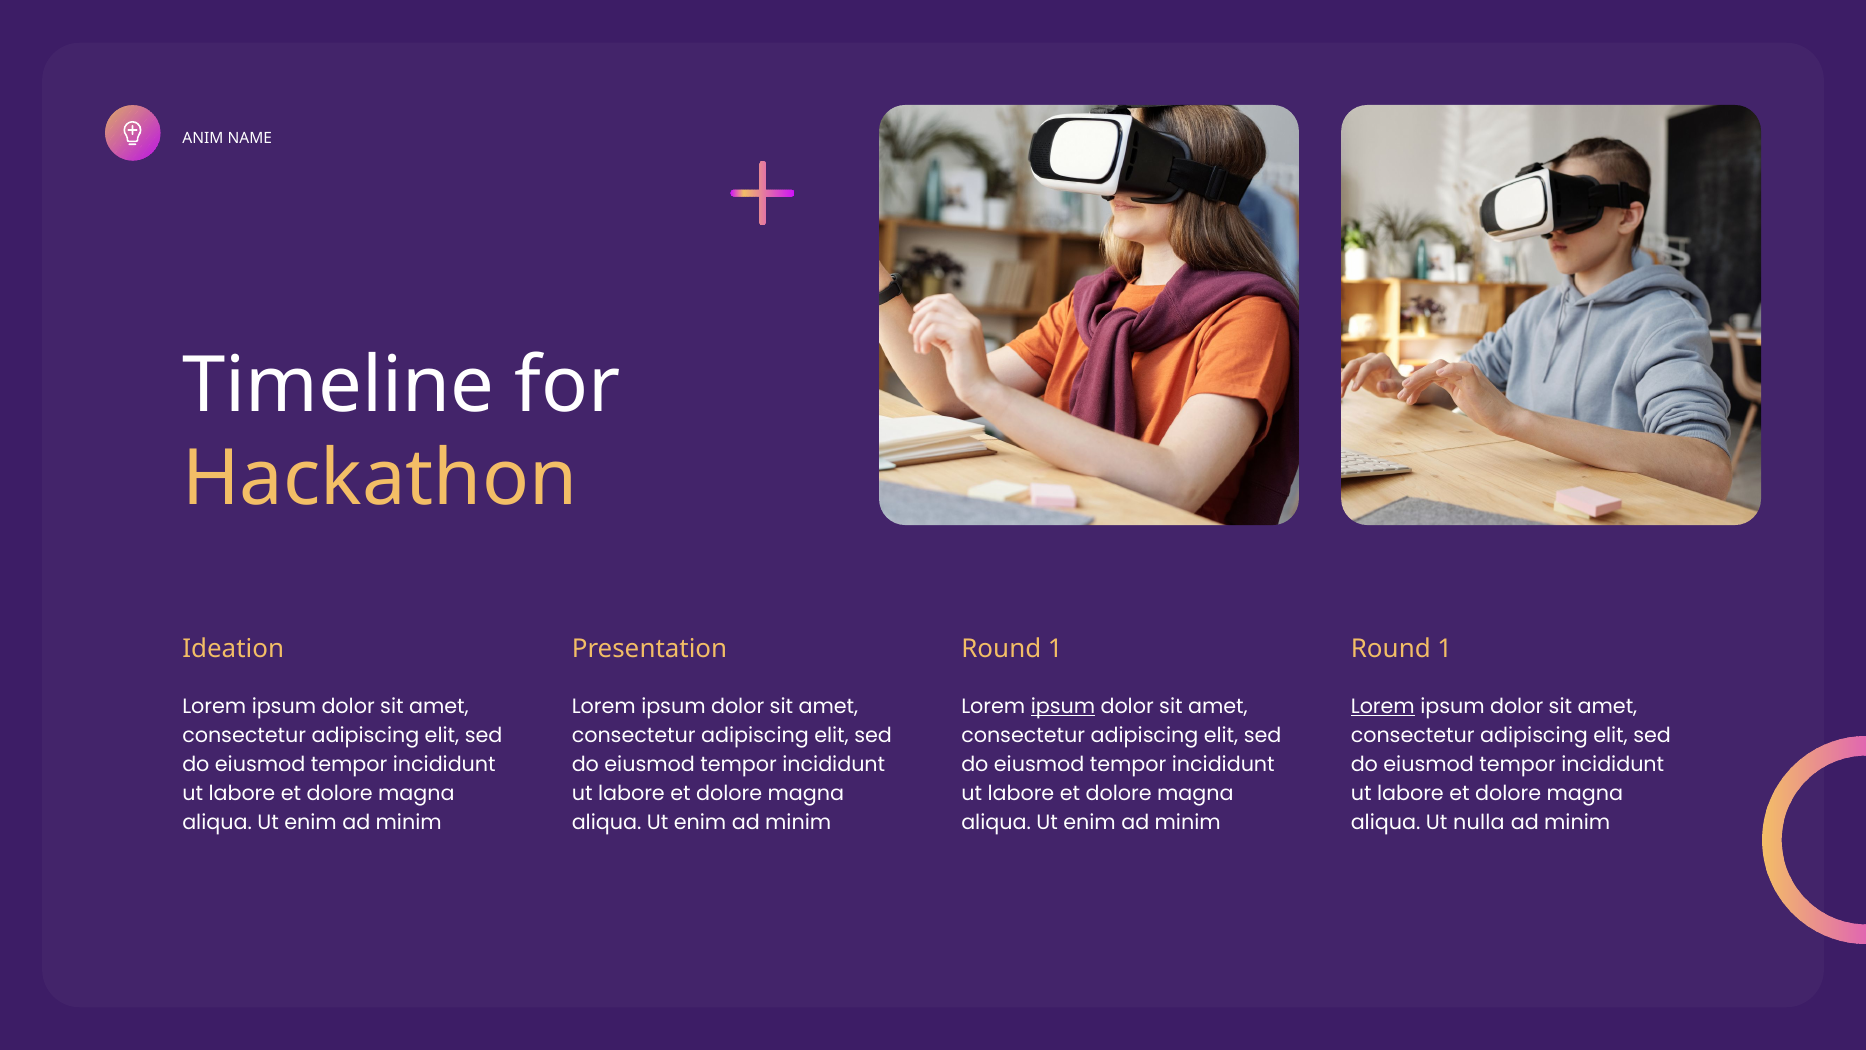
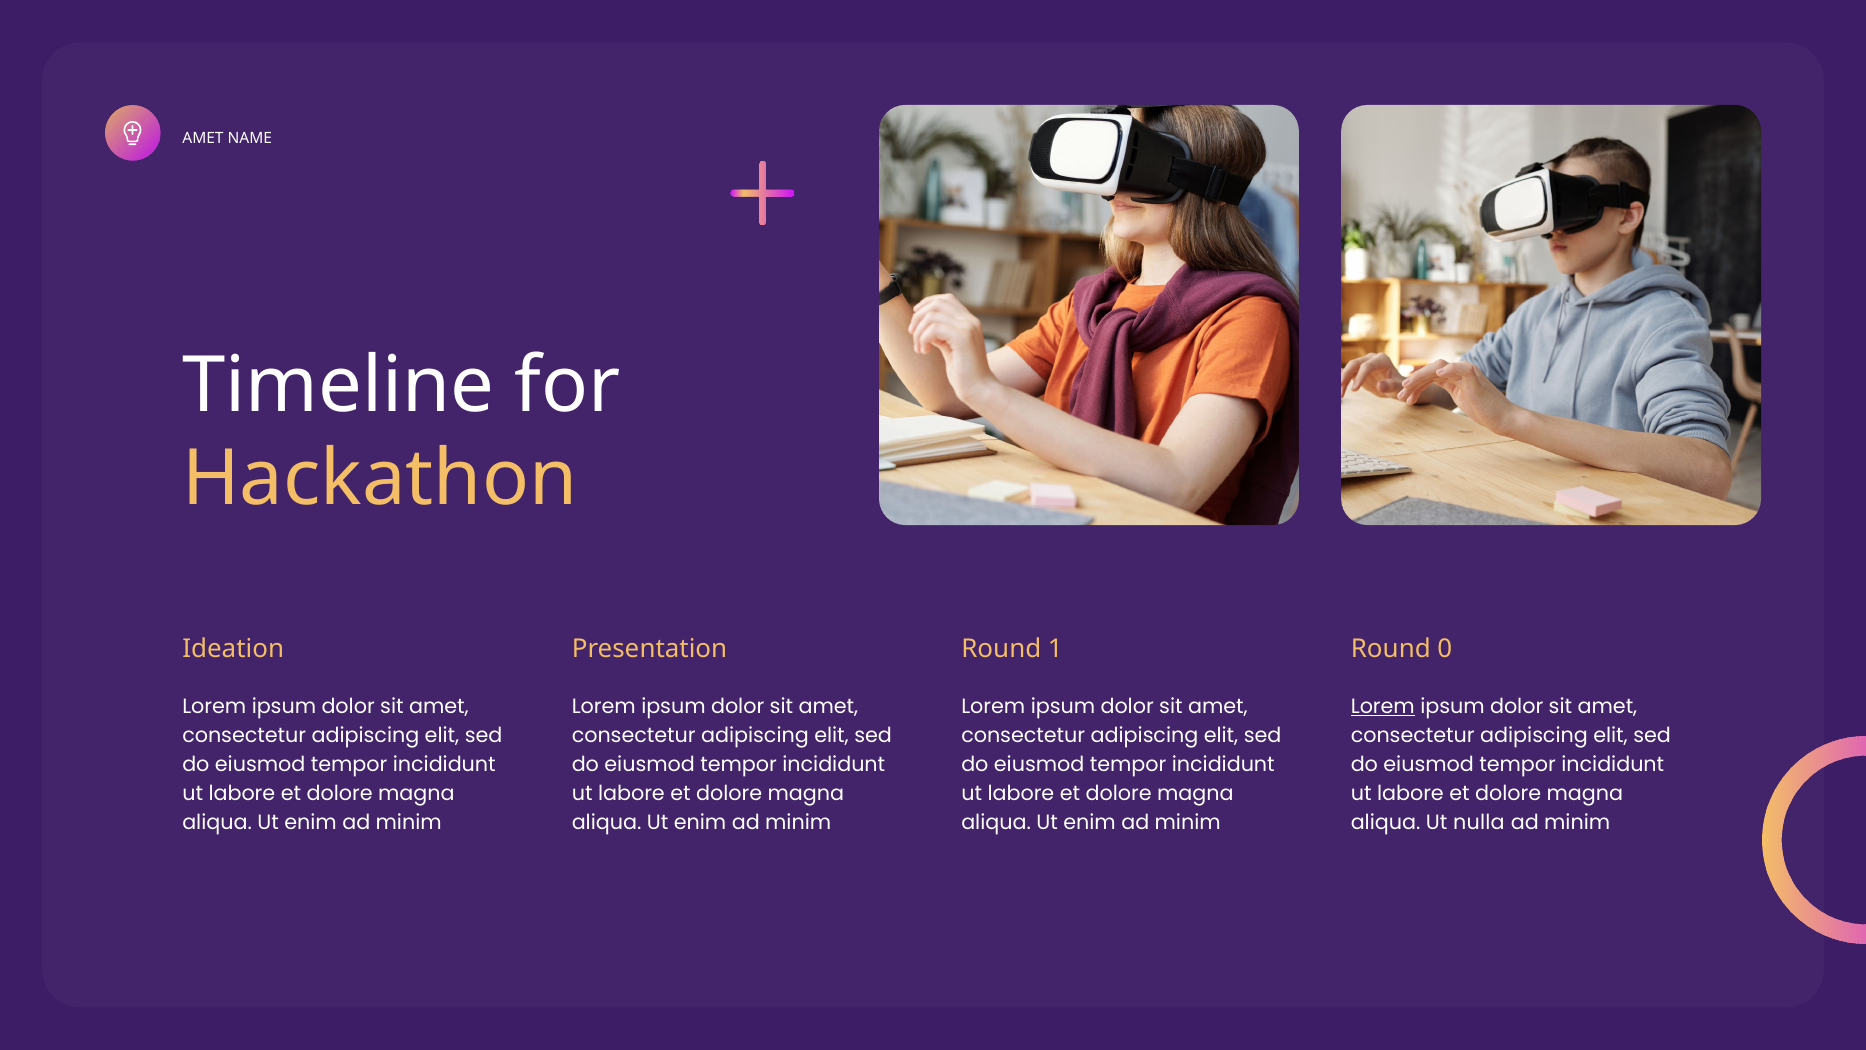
ANIM: ANIM -> AMET (203, 138)
1: 1 -> 0 (1445, 648)
ipsum underline: present -> none (1063, 706)
